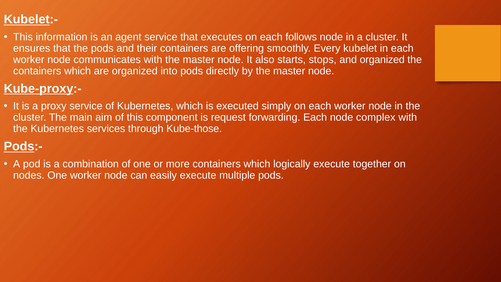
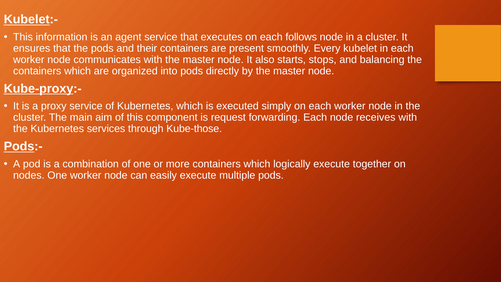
offering: offering -> present (247, 48)
and organized: organized -> balancing (382, 60)
complex: complex -> receives (376, 117)
